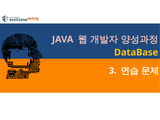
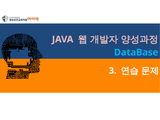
DataBase colour: yellow -> light blue (136, 52)
